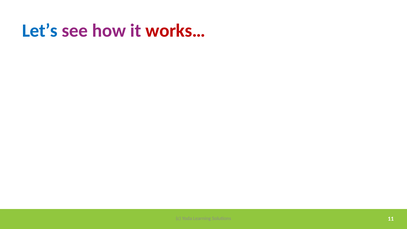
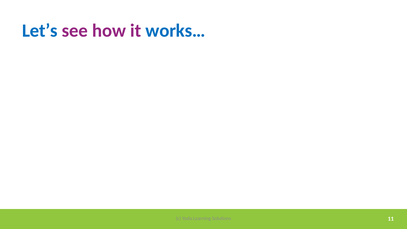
works… colour: red -> blue (176, 31)
